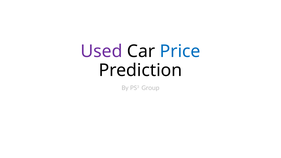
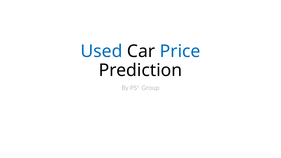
Used colour: purple -> blue (101, 51)
